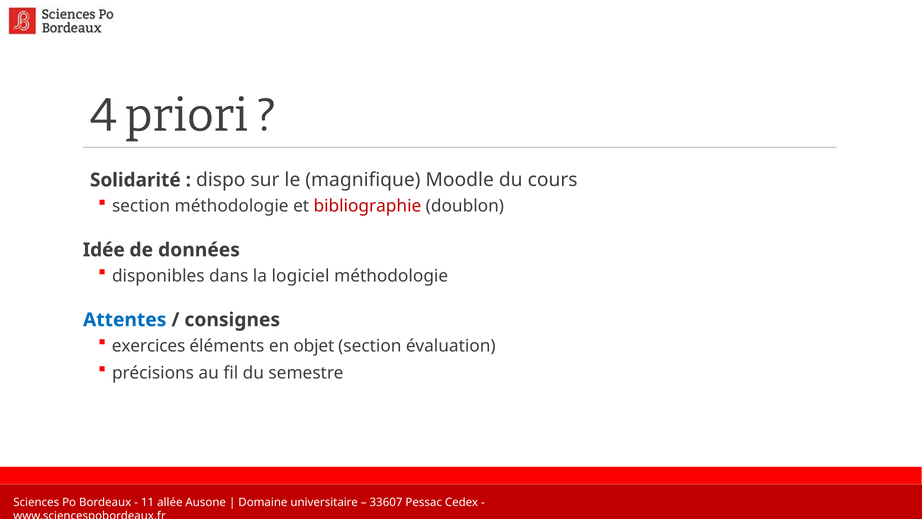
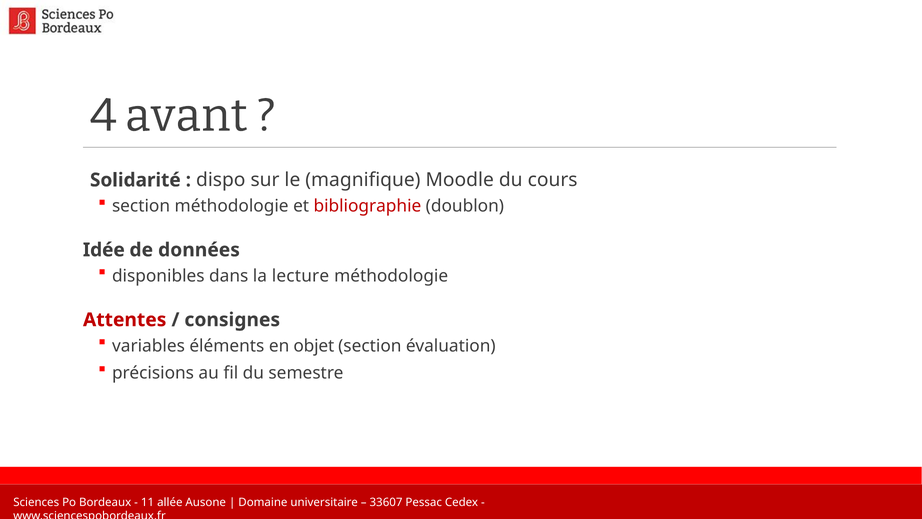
priori: priori -> avant (186, 115)
logiciel: logiciel -> lecture (300, 276)
Attentes colour: blue -> red (125, 320)
exercices: exercices -> variables (148, 346)
